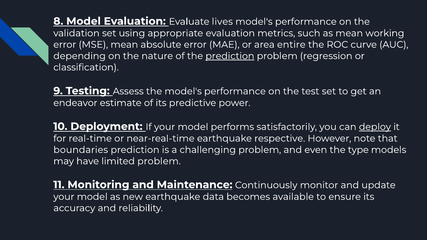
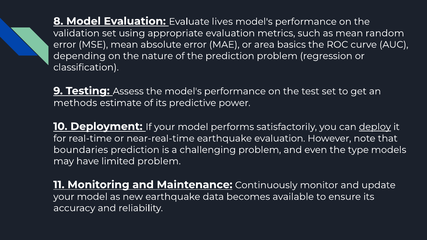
working: working -> random (385, 33)
entire: entire -> basics (291, 45)
prediction underline: present -> none (230, 56)
endeavor: endeavor -> methods (75, 103)
earthquake respective: respective -> evaluation (280, 139)
